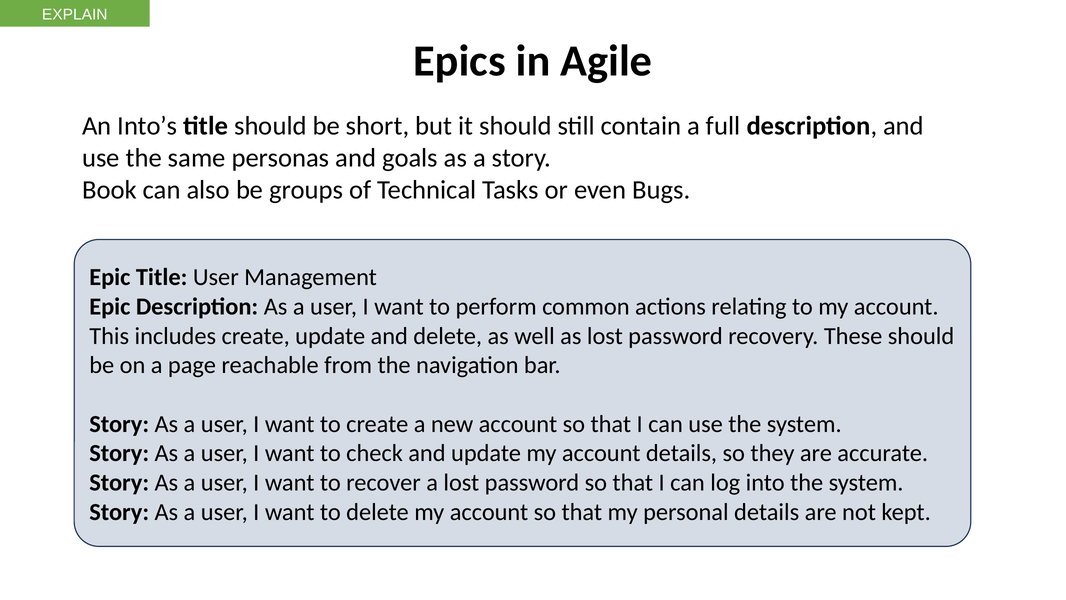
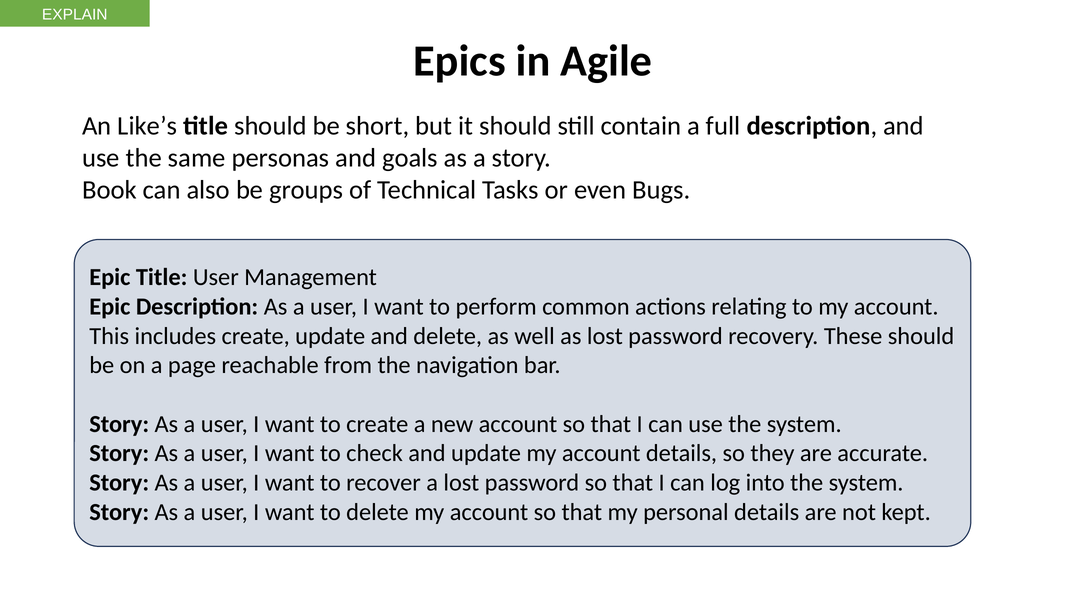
Into’s: Into’s -> Like’s (147, 126)
